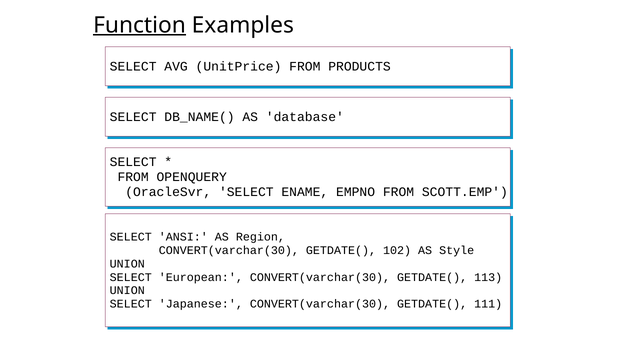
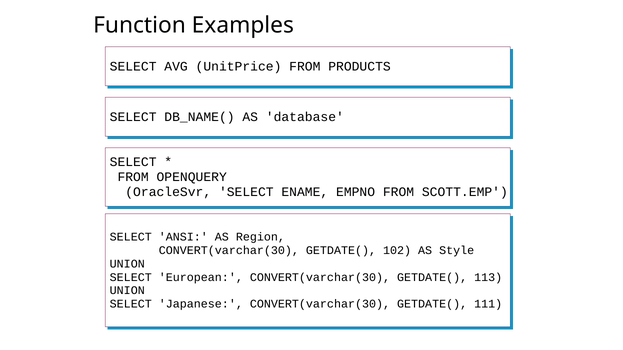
Function underline: present -> none (139, 25)
